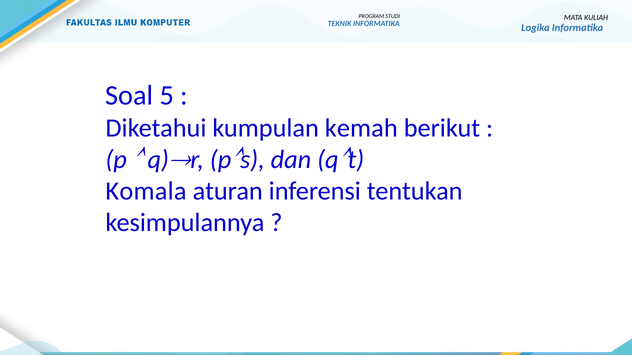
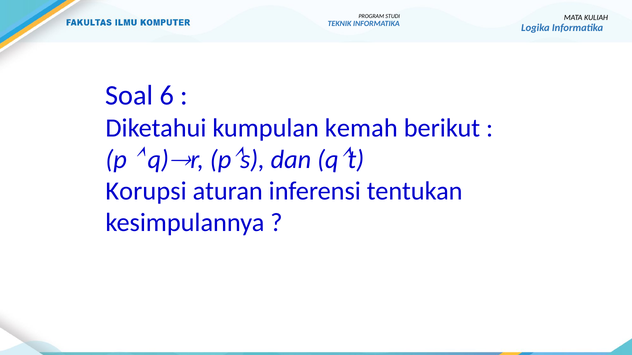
5: 5 -> 6 (167, 95)
Komala: Komala -> Korupsi (146, 191)
